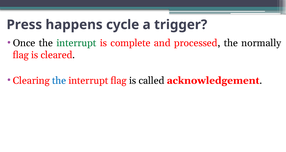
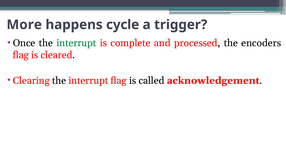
Press: Press -> More (24, 25)
normally: normally -> encoders (261, 43)
the colour: blue -> black (59, 80)
